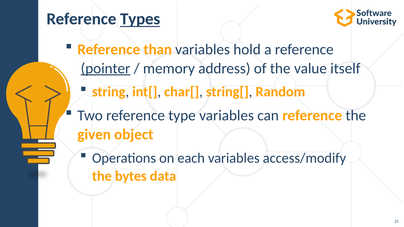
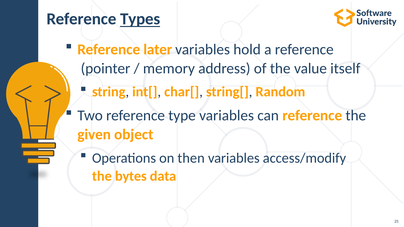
than: than -> later (158, 49)
pointer underline: present -> none (106, 68)
each: each -> then (191, 158)
